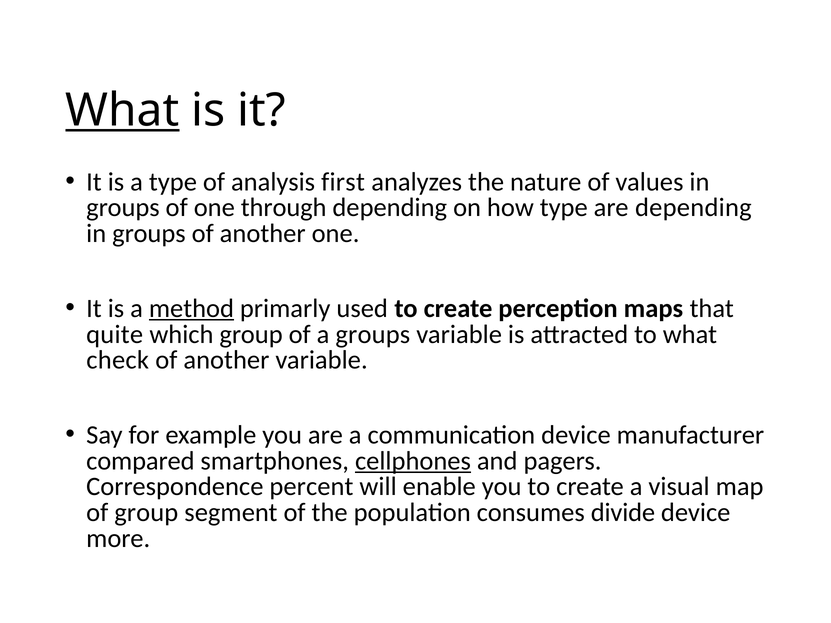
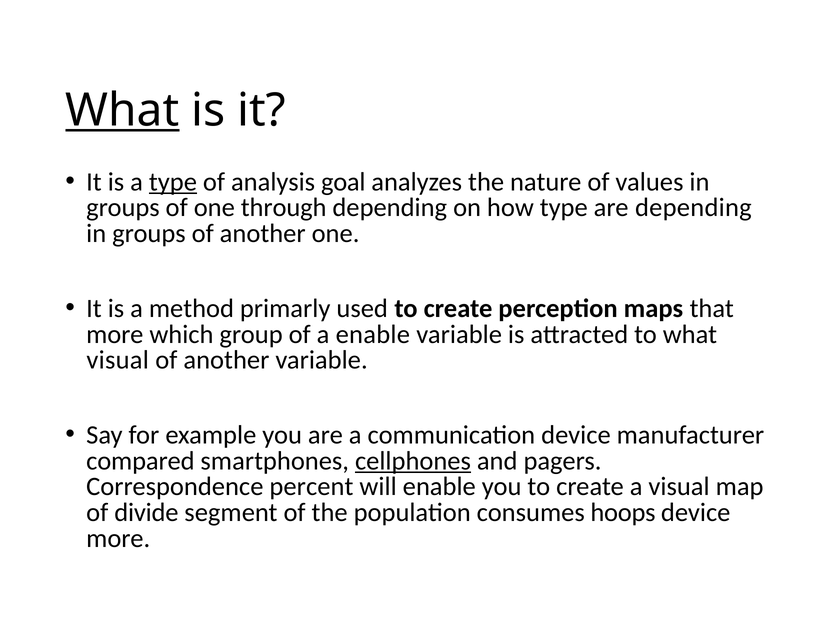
type underline: none -> present (173, 182)
first: first -> goal (343, 182)
method underline: present -> none (191, 309)
quite: quite -> more (115, 334)
a groups: groups -> enable (373, 334)
check: check -> visual (118, 360)
of group: group -> divide (146, 513)
divide: divide -> hoops (623, 513)
